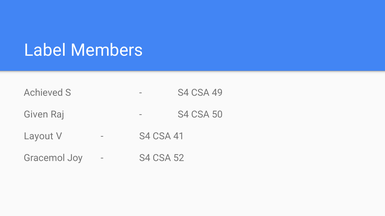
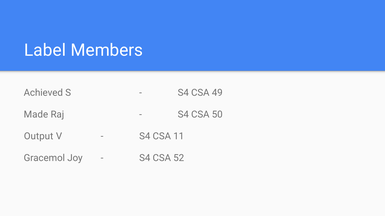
Given: Given -> Made (36, 115)
Layout: Layout -> Output (39, 136)
41: 41 -> 11 (179, 136)
